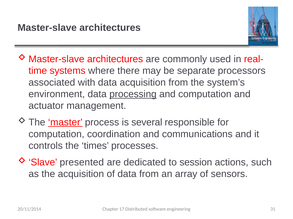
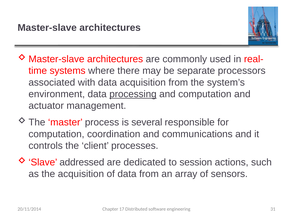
master underline: present -> none (65, 123)
times: times -> client (95, 146)
presented: presented -> addressed (82, 163)
